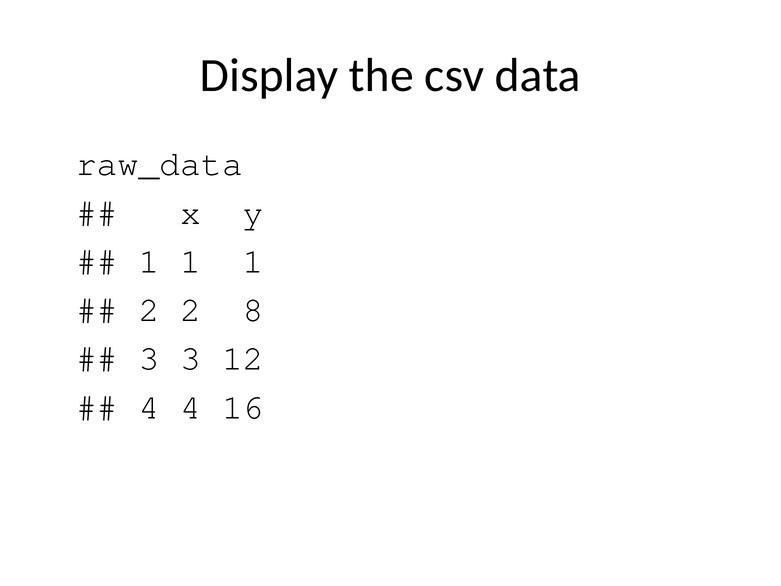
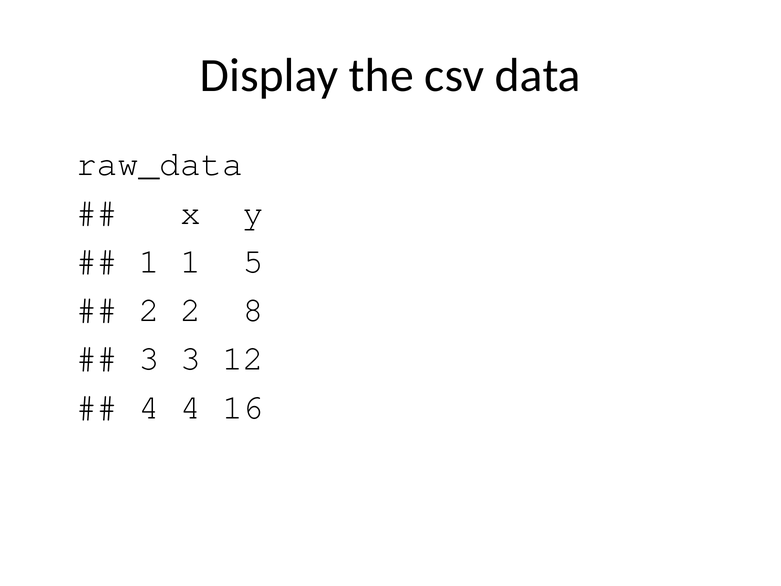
1 1 1: 1 -> 5 (253, 261)
